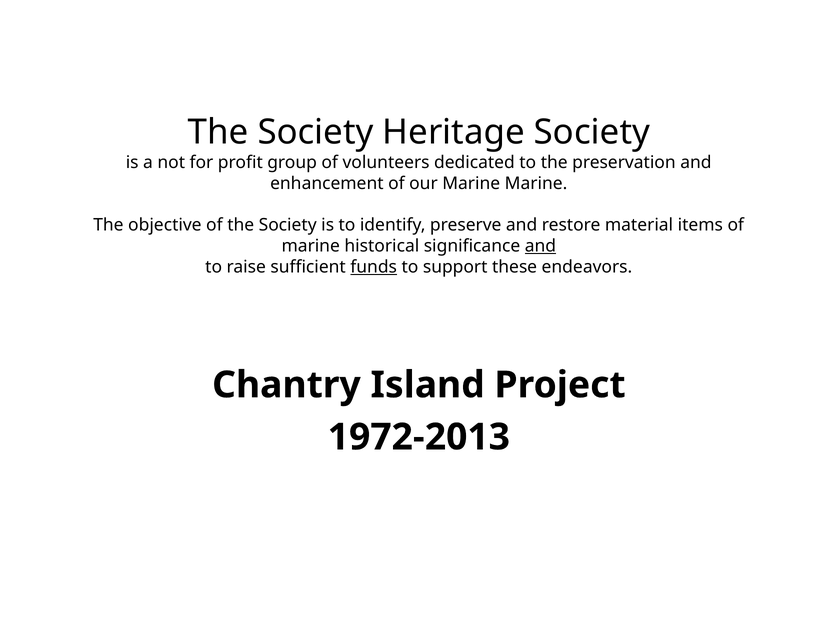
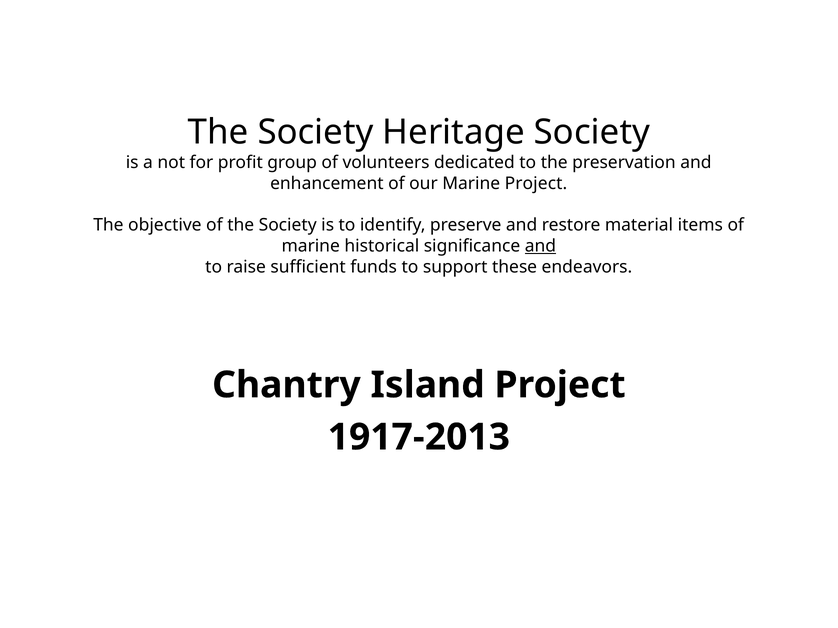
Marine Marine: Marine -> Project (536, 183)
funds underline: present -> none (374, 267)
1972-2013: 1972-2013 -> 1917-2013 (419, 437)
